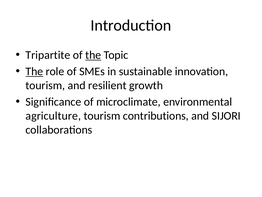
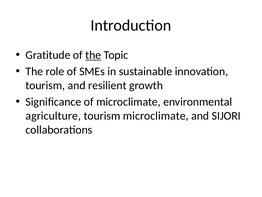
Tripartite: Tripartite -> Gratitude (48, 55)
The underline: present -> none (34, 71)
tourism contributions: contributions -> microclimate (156, 116)
